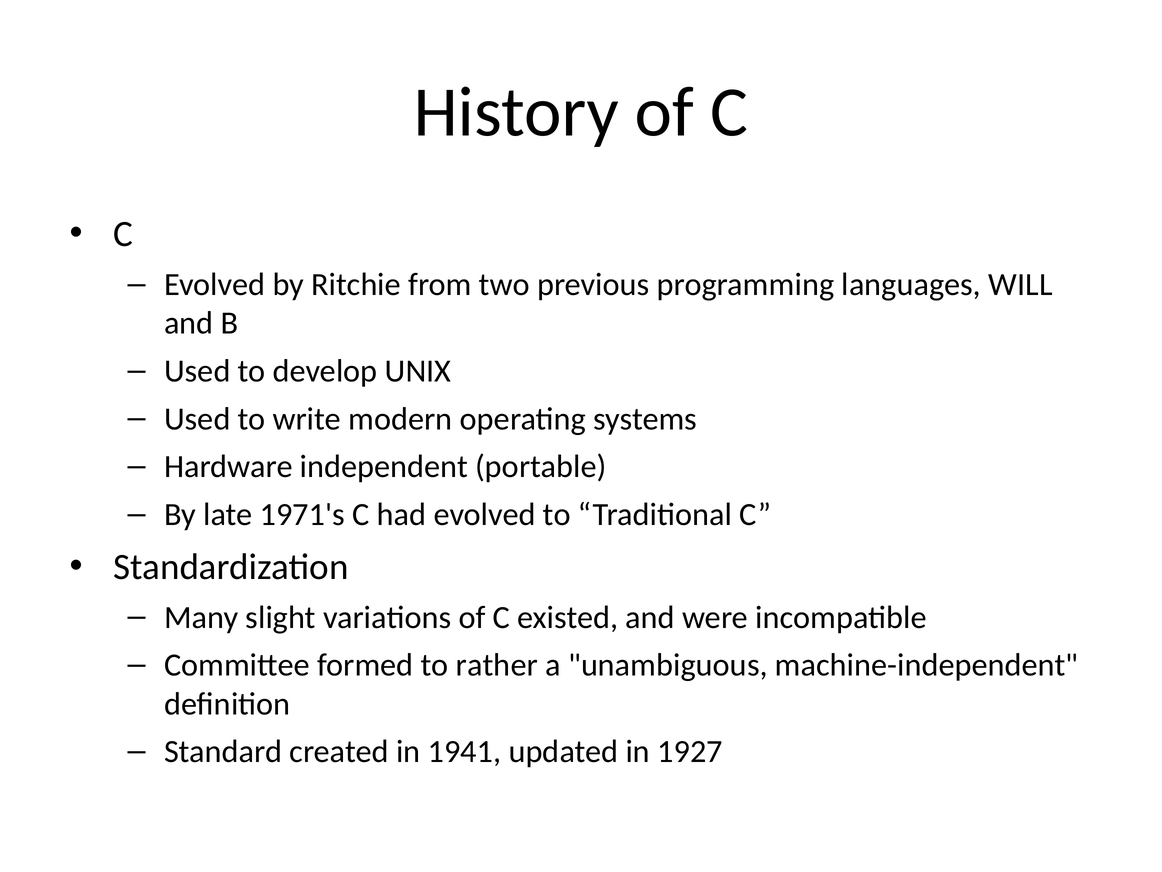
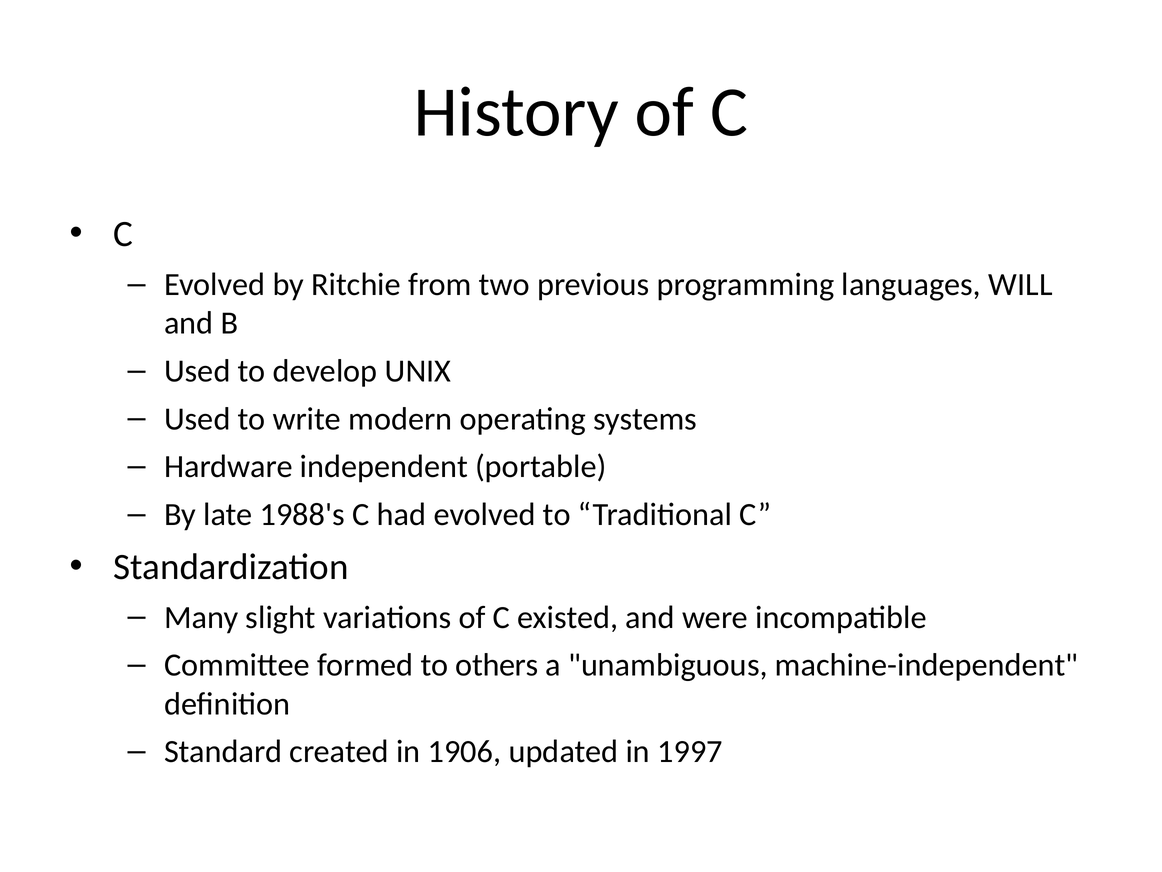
1971's: 1971's -> 1988's (302, 514)
rather: rather -> others (497, 665)
1941: 1941 -> 1906 (464, 751)
1927: 1927 -> 1997 (690, 751)
